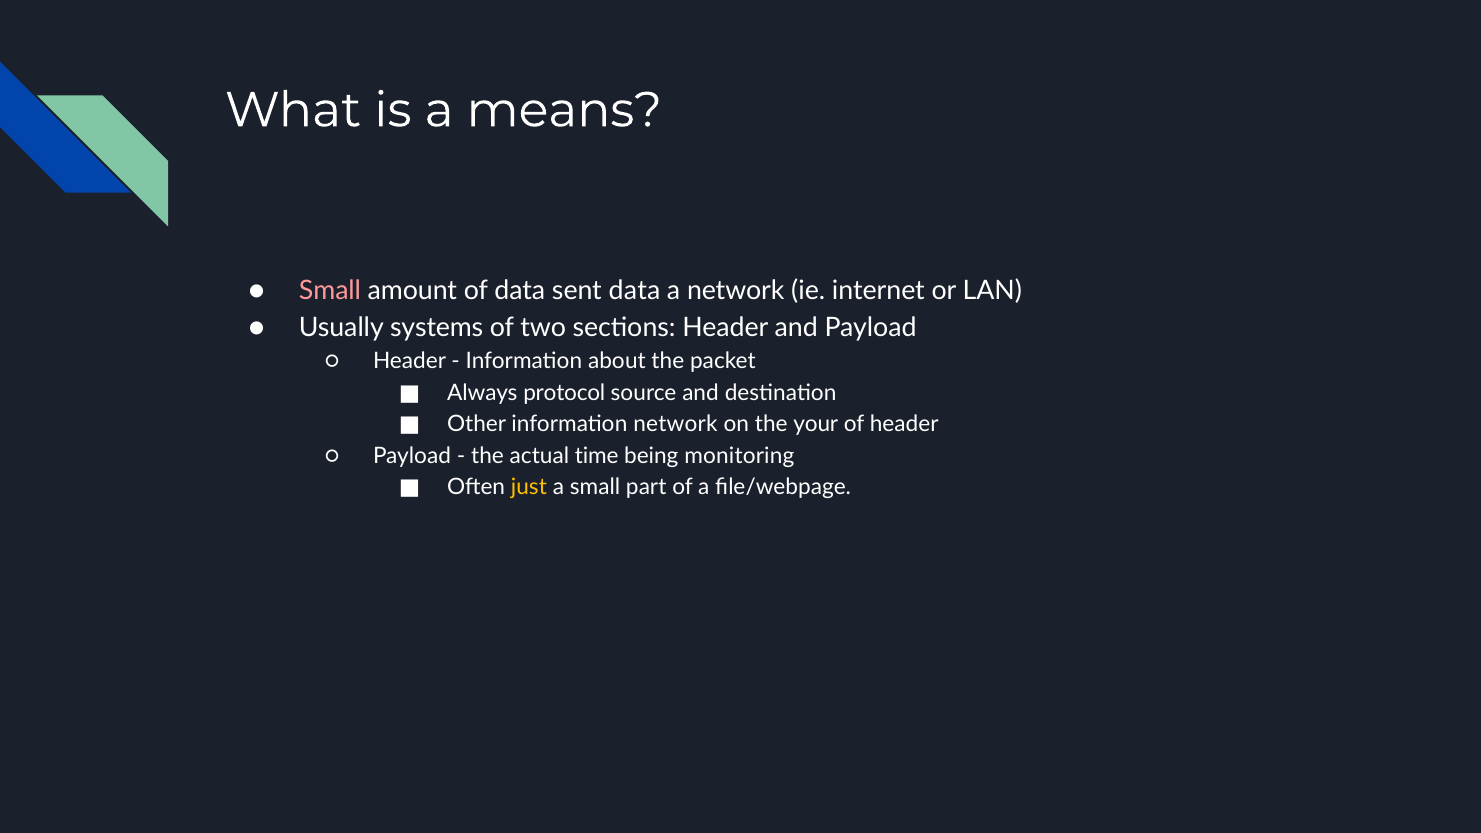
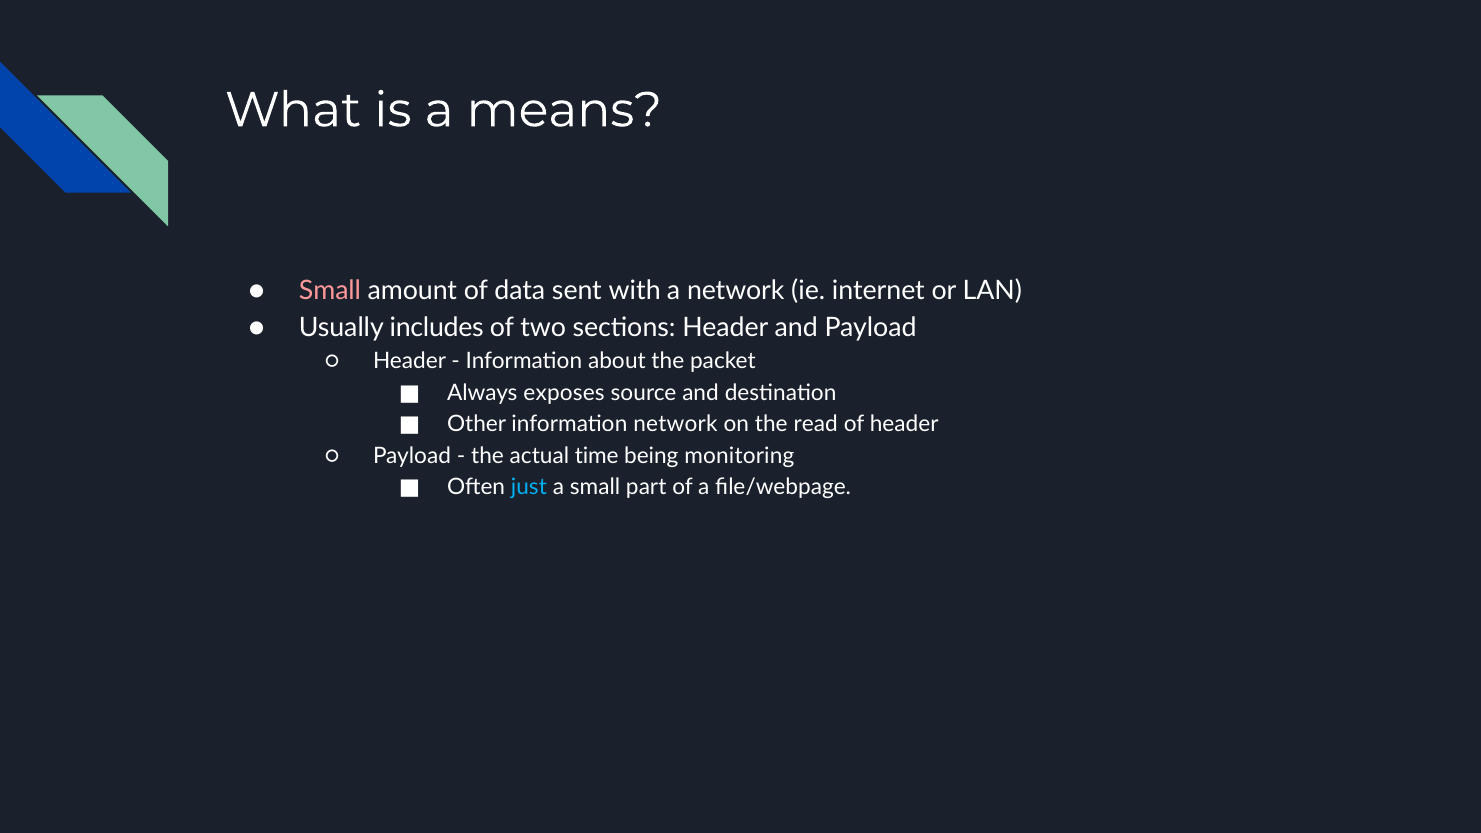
sent data: data -> with (635, 291)
systems: systems -> includes (437, 328)
protocol: protocol -> exposes (564, 393)
your: your -> read (816, 424)
just colour: yellow -> light blue (529, 487)
